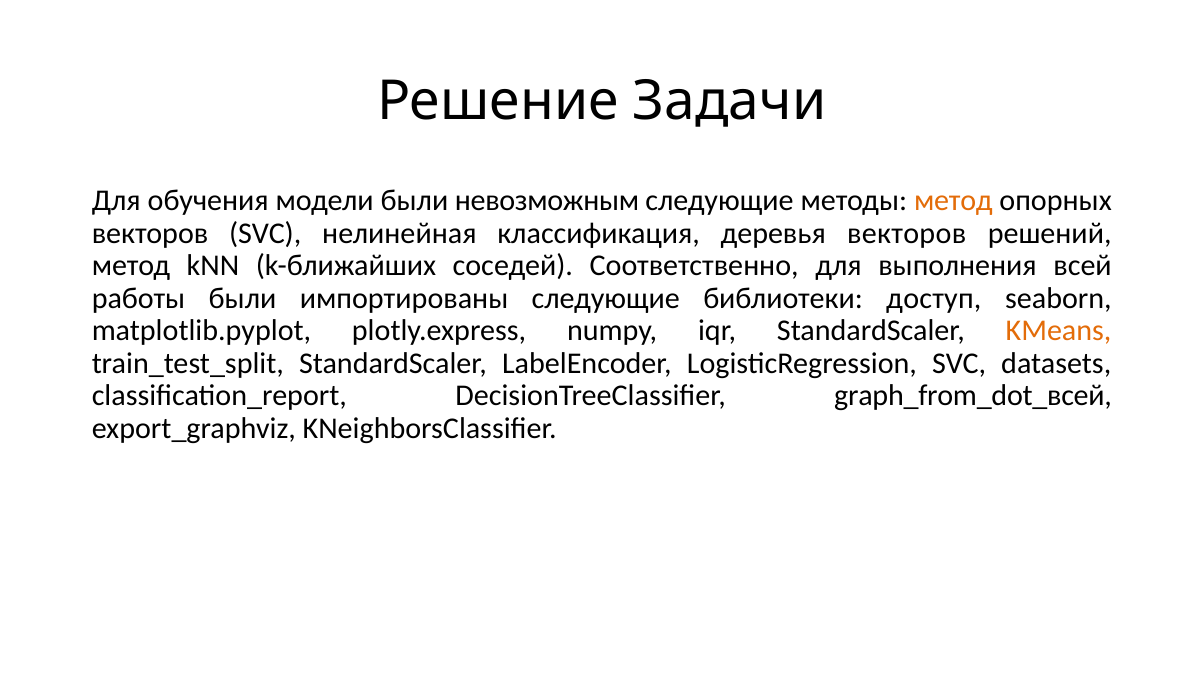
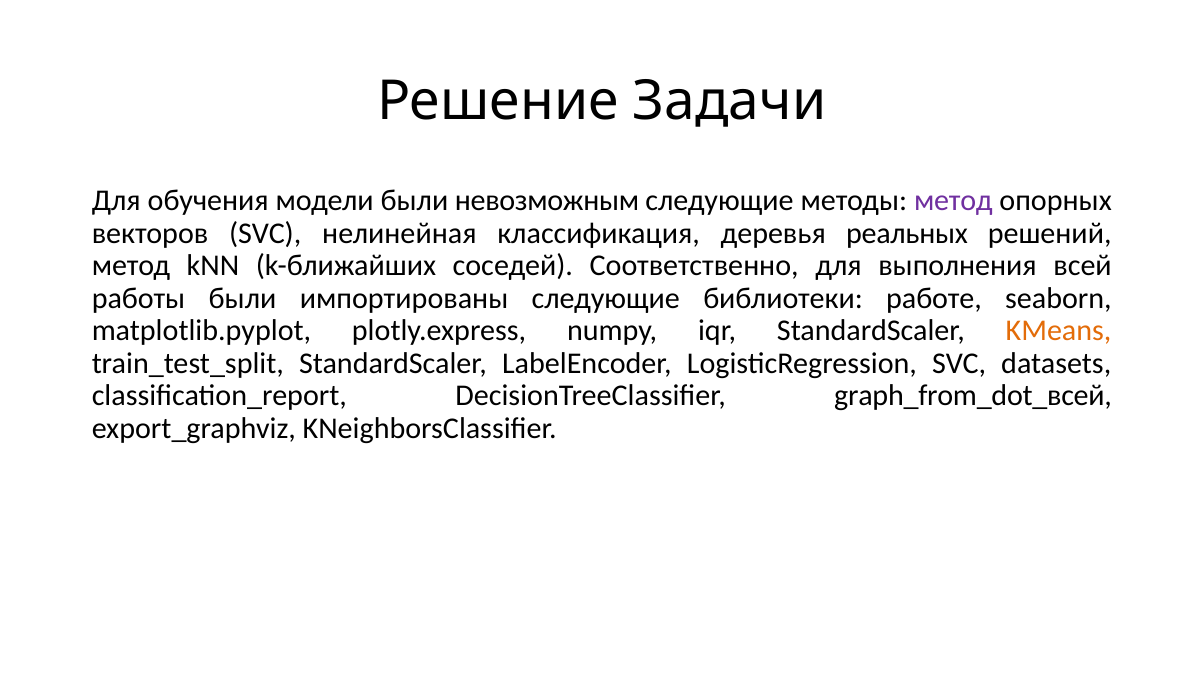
метод colour: orange -> purple (953, 201)
деревья векторов: векторов -> реальных (907, 233)
доступ: доступ -> работе (934, 298)
